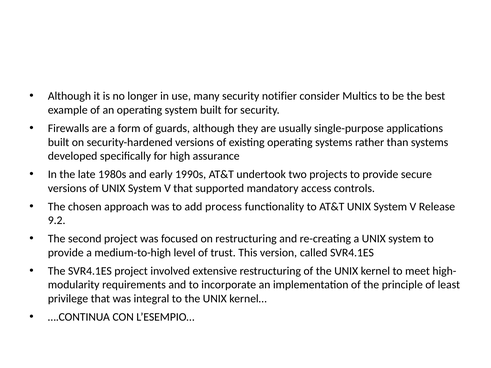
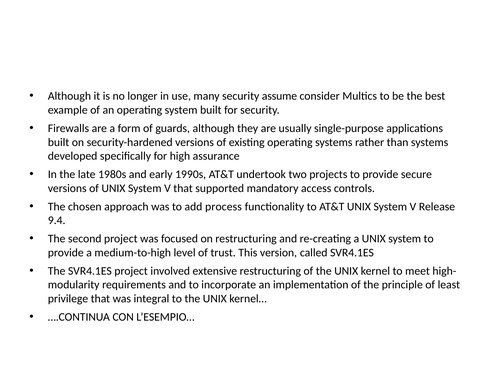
notifier: notifier -> assume (279, 96)
9.2: 9.2 -> 9.4 (57, 221)
